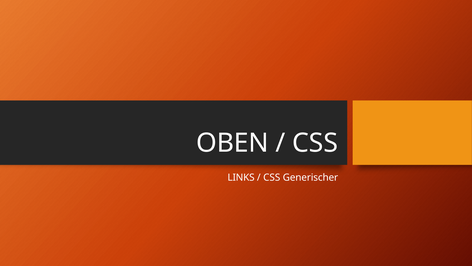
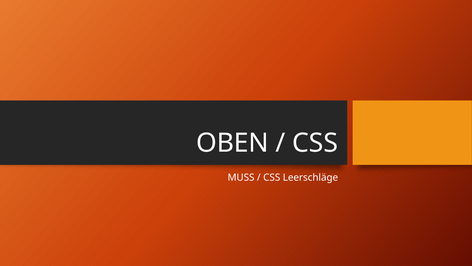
LINKS: LINKS -> MUSS (241, 177)
Generischer: Generischer -> Leerschläge (310, 177)
